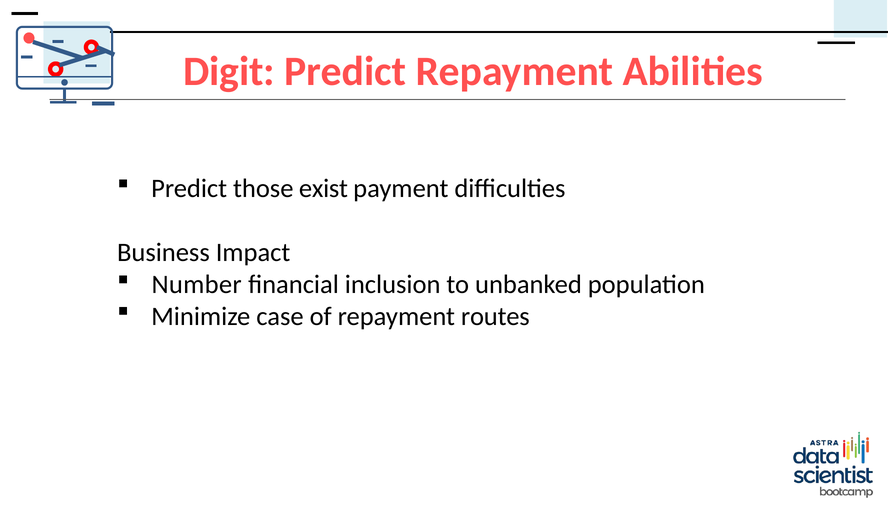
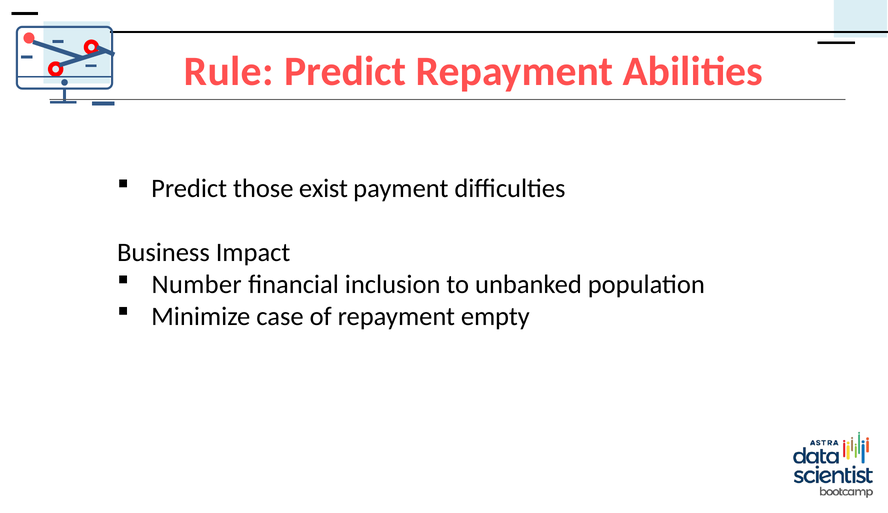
Digit: Digit -> Rule (229, 72)
routes: routes -> empty (495, 316)
